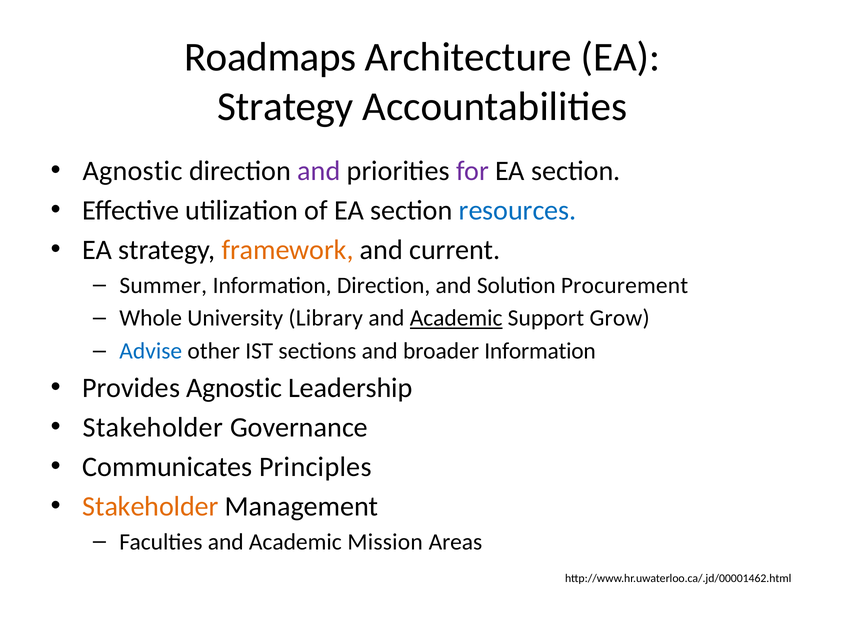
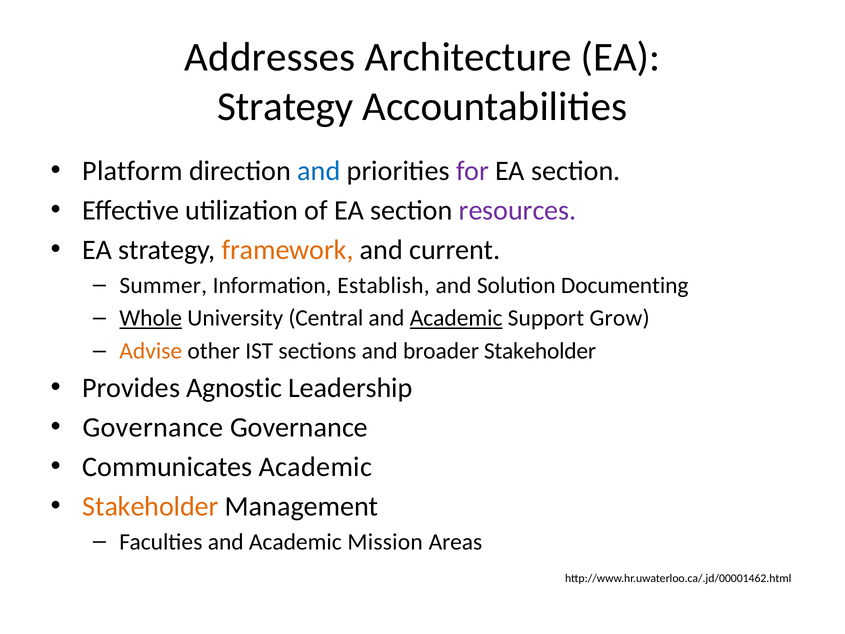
Roadmaps: Roadmaps -> Addresses (270, 57)
Agnostic: Agnostic -> Platform (133, 171)
and colour: purple -> blue (319, 171)
resources colour: blue -> purple (518, 210)
Information Direction: Direction -> Establish (383, 285)
Procurement: Procurement -> Documenting (625, 285)
Whole underline: none -> present (151, 318)
Library: Library -> Central (326, 318)
Advise colour: blue -> orange (151, 351)
broader Information: Information -> Stakeholder (540, 351)
Stakeholder: Stakeholder -> Governance (153, 427)
Communicates Principles: Principles -> Academic (315, 467)
